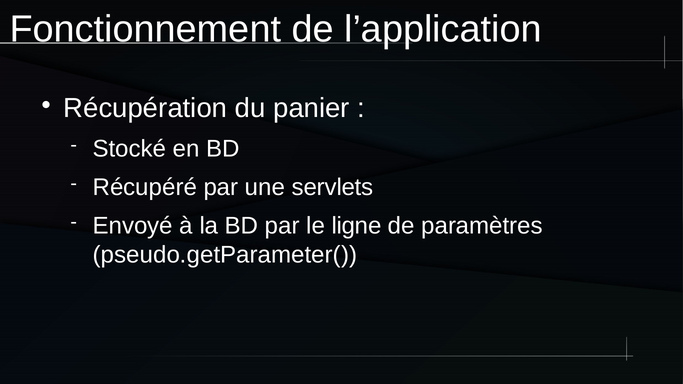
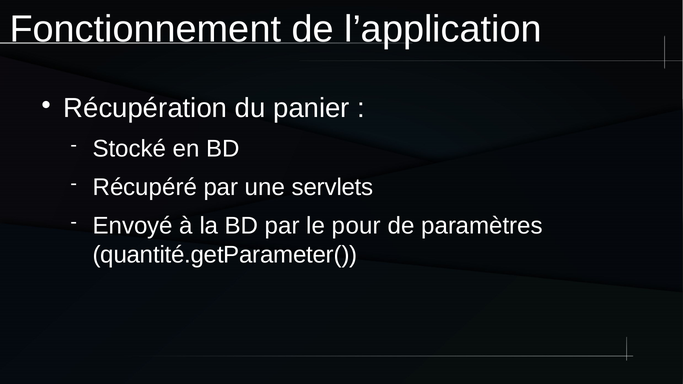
ligne: ligne -> pour (356, 226)
pseudo.getParameter(: pseudo.getParameter( -> quantité.getParameter( (225, 255)
